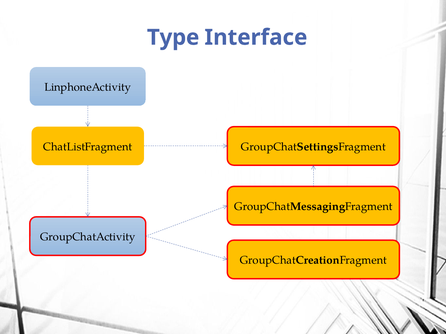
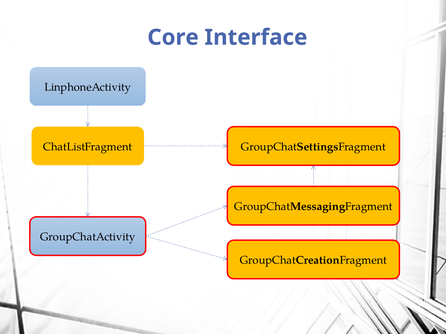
Type: Type -> Core (173, 37)
